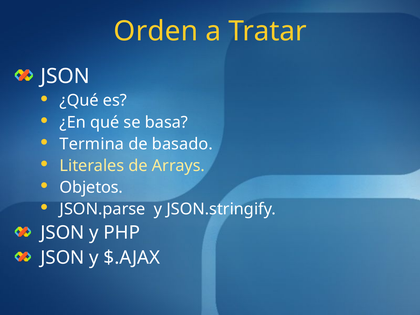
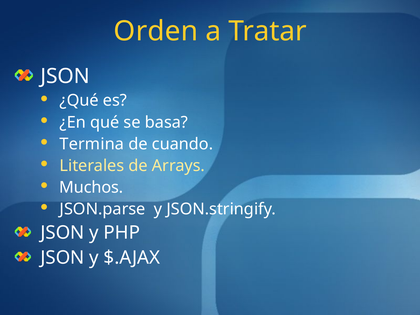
basado: basado -> cuando (183, 144)
Objetos: Objetos -> Muchos (91, 188)
